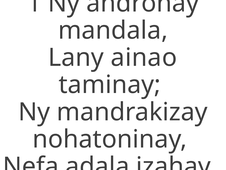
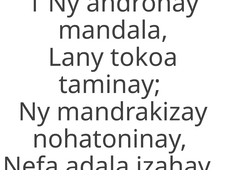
ainao: ainao -> tokoa (144, 57)
